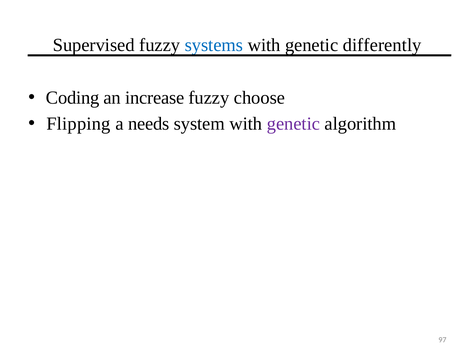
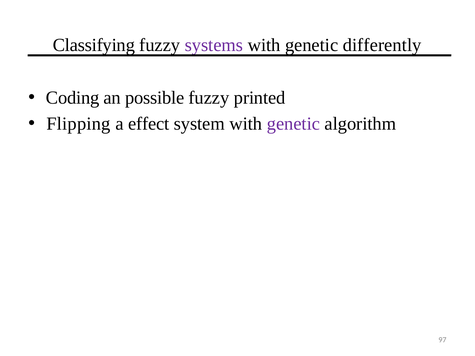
Supervised: Supervised -> Classifying (94, 45)
systems colour: blue -> purple (214, 45)
increase: increase -> possible (155, 98)
choose: choose -> printed (260, 98)
needs: needs -> effect (149, 124)
